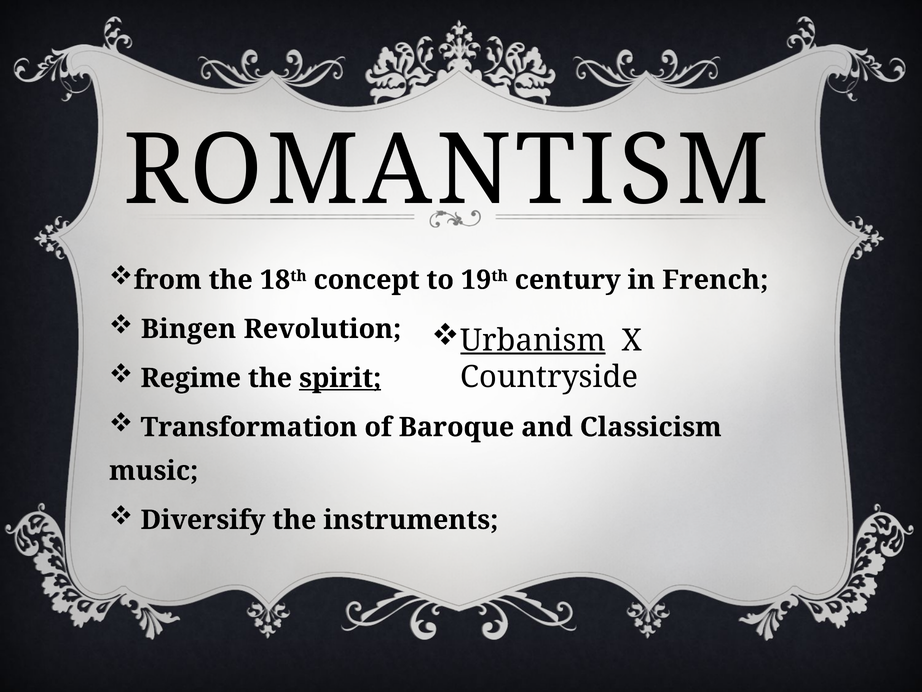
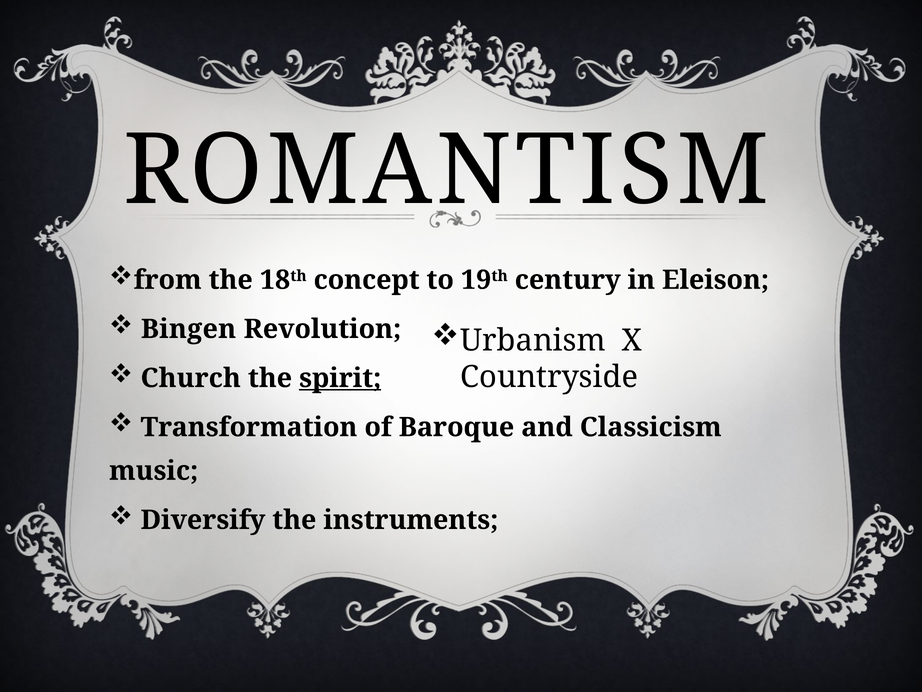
French: French -> Eleison (716, 280)
Urbanism underline: present -> none (533, 340)
Regime: Regime -> Church (191, 378)
